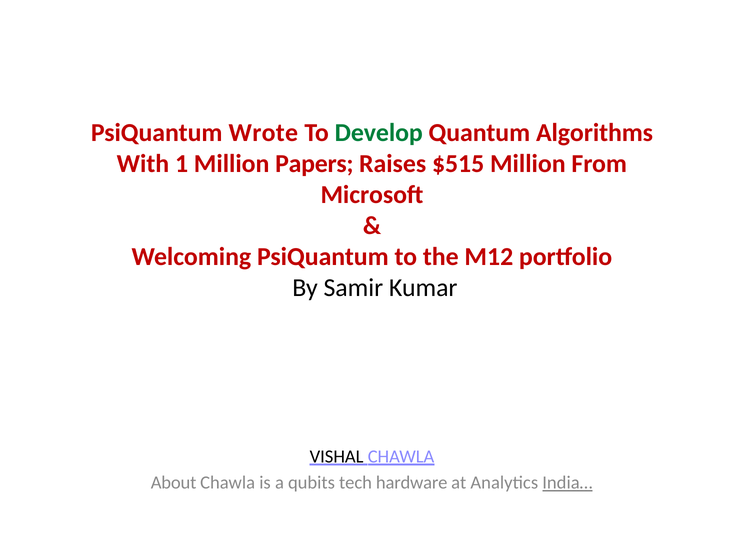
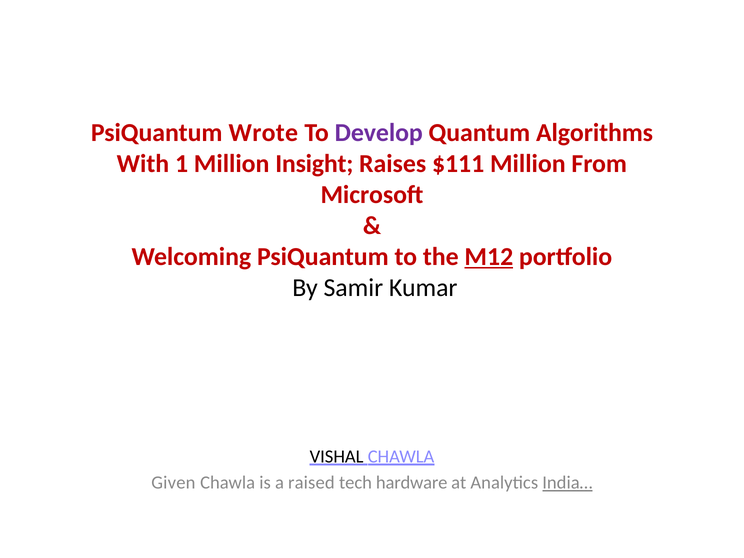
Develop colour: green -> purple (379, 133)
Papers: Papers -> Insight (314, 164)
$515: $515 -> $111 (458, 164)
M12 underline: none -> present (489, 257)
About: About -> Given (173, 483)
qubits: qubits -> raised (311, 483)
